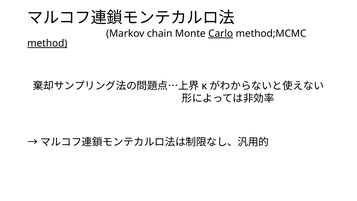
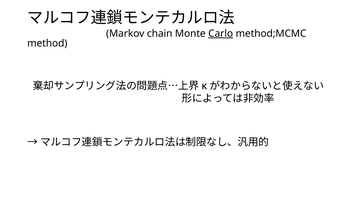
method underline: present -> none (47, 43)
